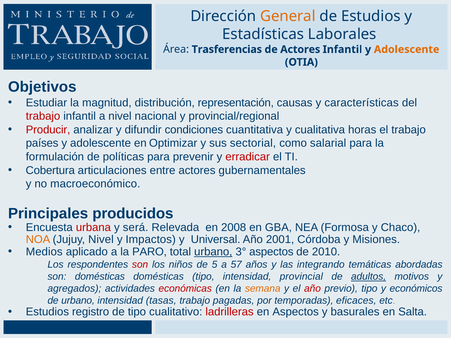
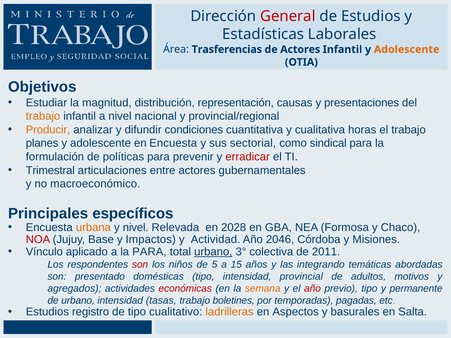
General colour: orange -> red (288, 16)
características: características -> presentaciones (362, 103)
trabajo colour: red -> orange (43, 116)
Producir colour: red -> orange (48, 130)
países: países -> planes (42, 143)
en Optimizar: Optimizar -> Encuesta (173, 143)
salarial: salarial -> sindical (328, 143)
Cobertura: Cobertura -> Trimestral (50, 170)
producidos: producidos -> específicos (133, 214)
urbana colour: red -> orange (93, 228)
y será: será -> nivel (136, 228)
2008: 2008 -> 2028 (234, 228)
NOA colour: orange -> red (38, 240)
Jujuy Nivel: Nivel -> Base (101, 240)
Universal: Universal -> Actividad (216, 240)
2001: 2001 -> 2046 (280, 240)
Medios: Medios -> Vínculo (44, 252)
la PARO: PARO -> PARA (149, 252)
3° aspectos: aspectos -> colectiva (271, 252)
2010: 2010 -> 2011 (326, 252)
57: 57 -> 15 (236, 265)
son domésticas: domésticas -> presentado (100, 277)
adultos underline: present -> none (369, 277)
económicos: económicos -> permanente (416, 289)
pagadas: pagadas -> boletines (234, 301)
eficaces: eficaces -> pagadas (356, 301)
ladrilleras colour: red -> orange (230, 312)
